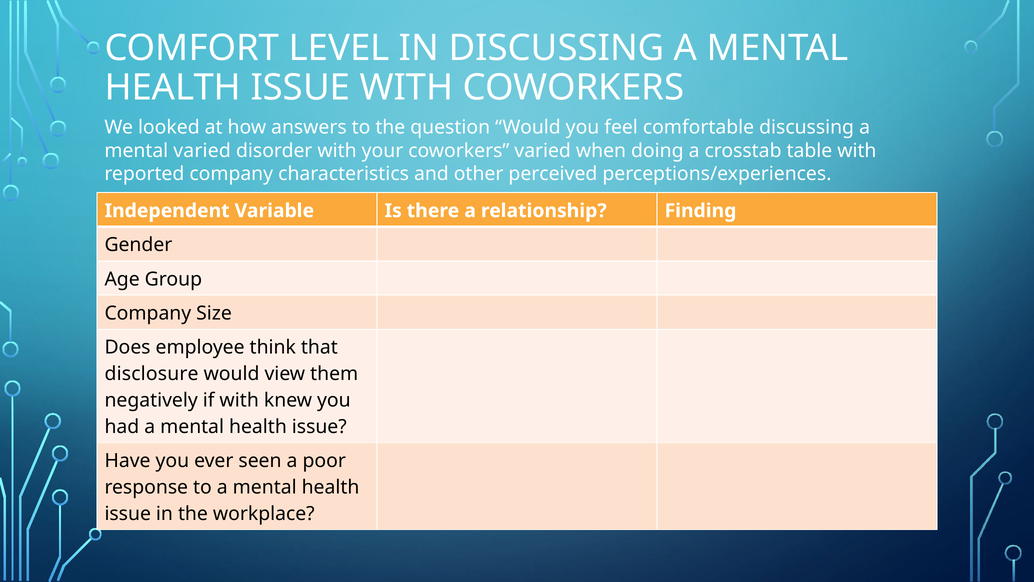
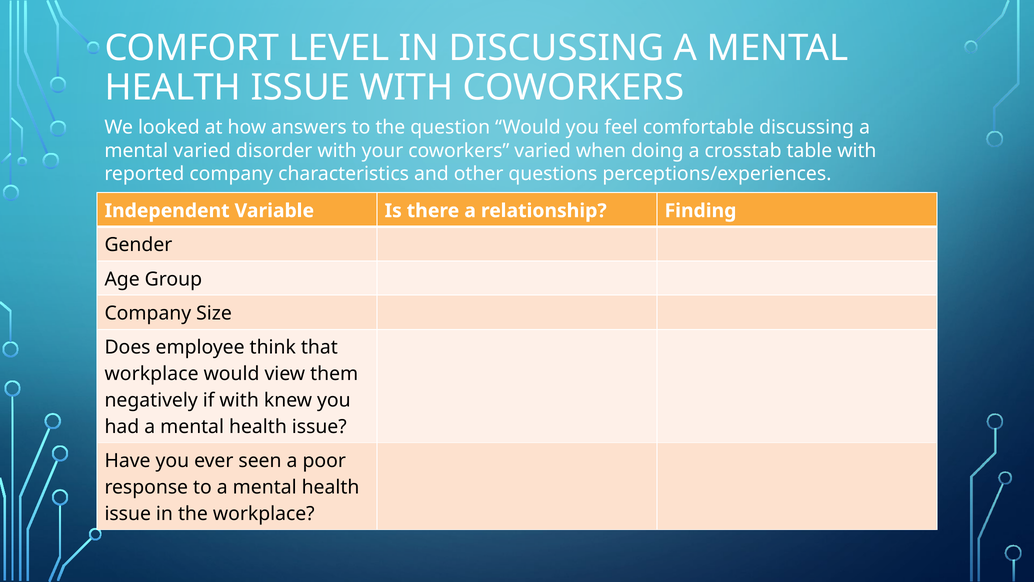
perceived: perceived -> questions (553, 174)
disclosure: disclosure -> workplace (152, 374)
